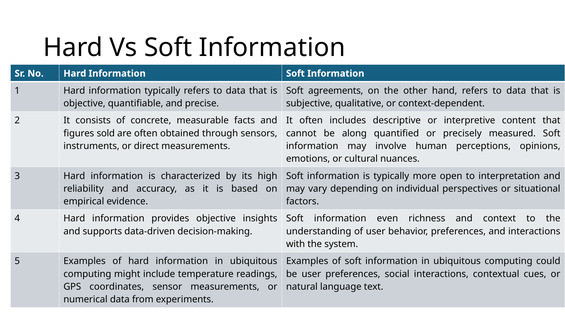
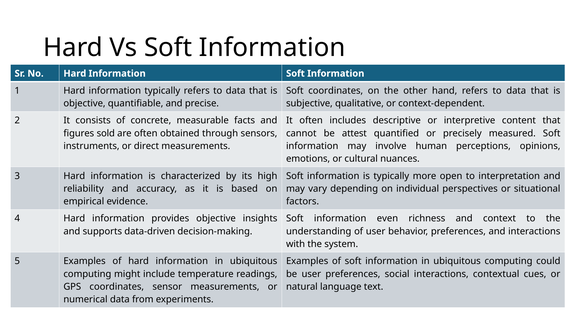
Soft agreements: agreements -> coordinates (336, 91)
along: along -> attest (354, 133)
